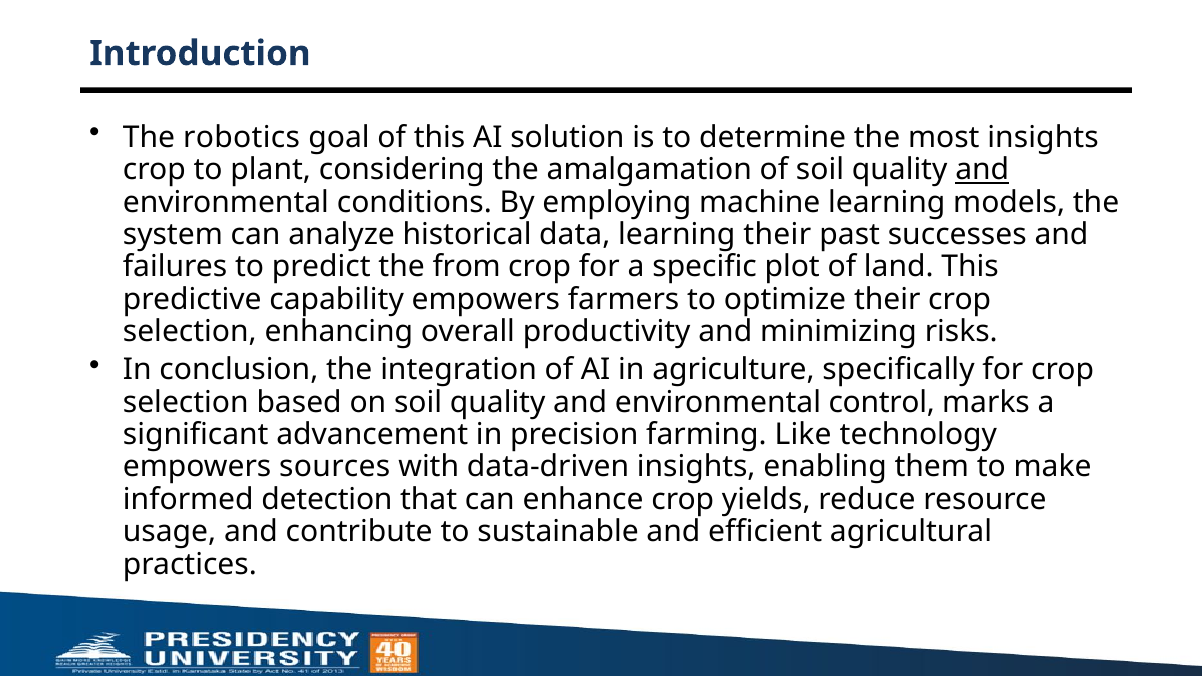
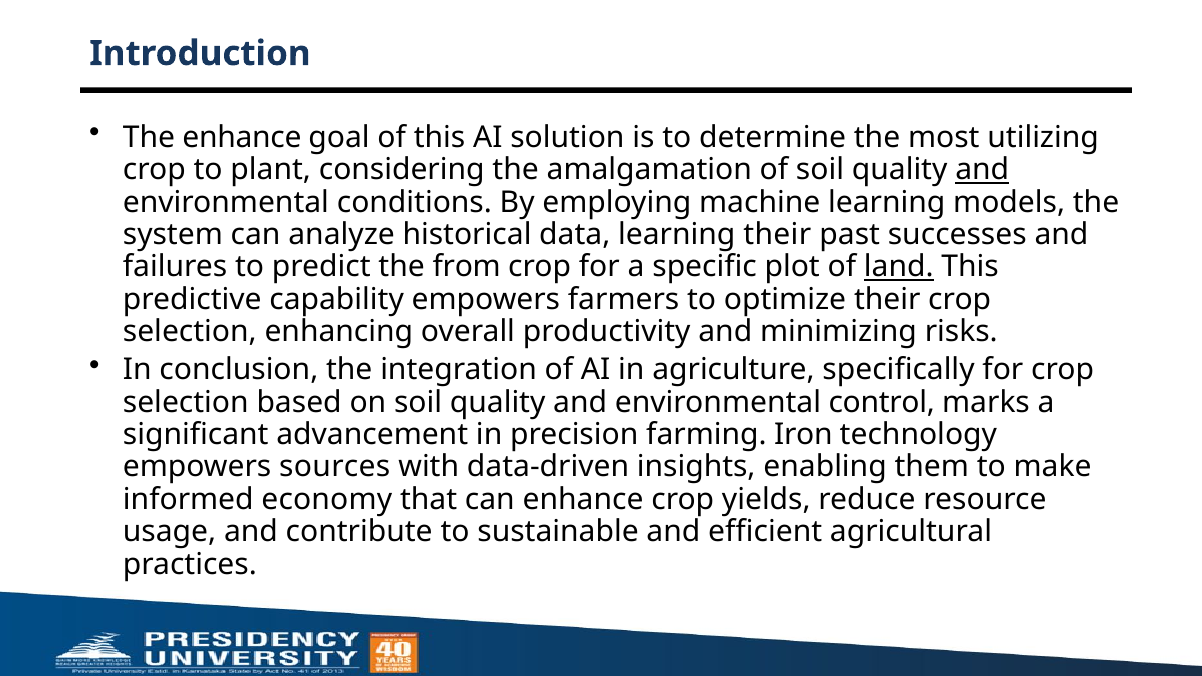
The robotics: robotics -> enhance (242, 137)
most insights: insights -> utilizing (1043, 137)
land underline: none -> present (899, 267)
Like: Like -> Iron (803, 435)
detection: detection -> economy (327, 500)
